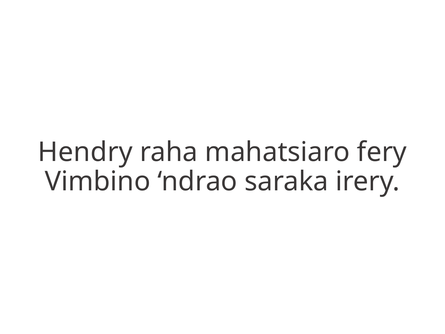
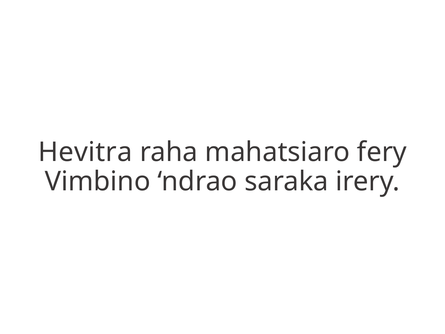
Hendry: Hendry -> Hevitra (85, 152)
